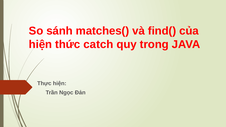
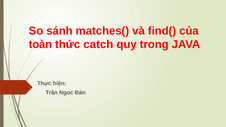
hiện: hiện -> toàn (40, 44)
